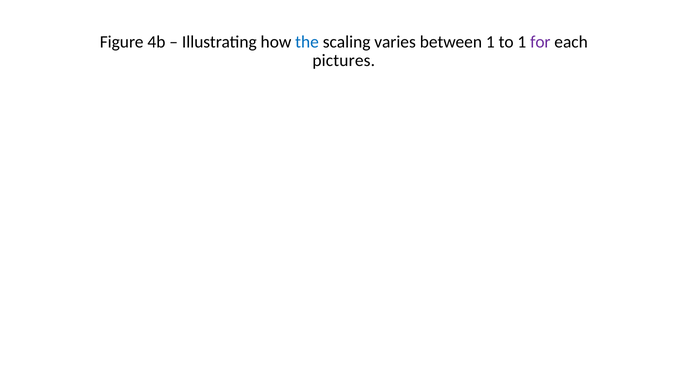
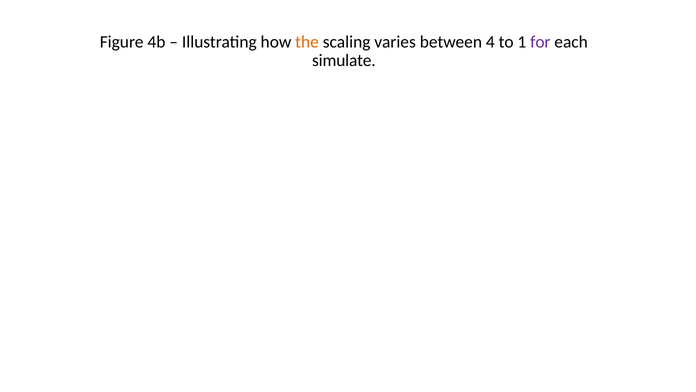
the colour: blue -> orange (307, 42)
between 1: 1 -> 4 (490, 42)
pictures: pictures -> simulate (344, 60)
